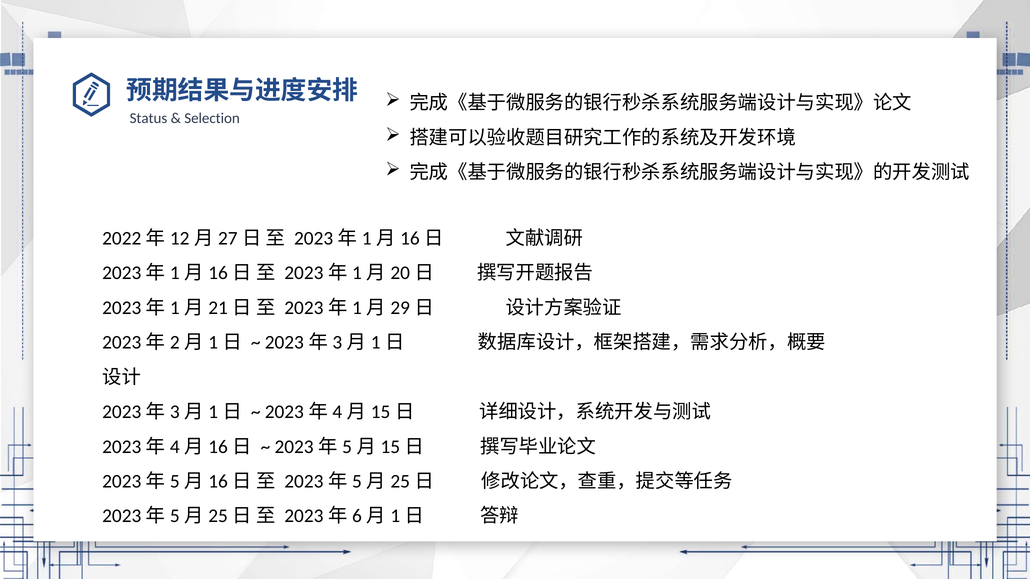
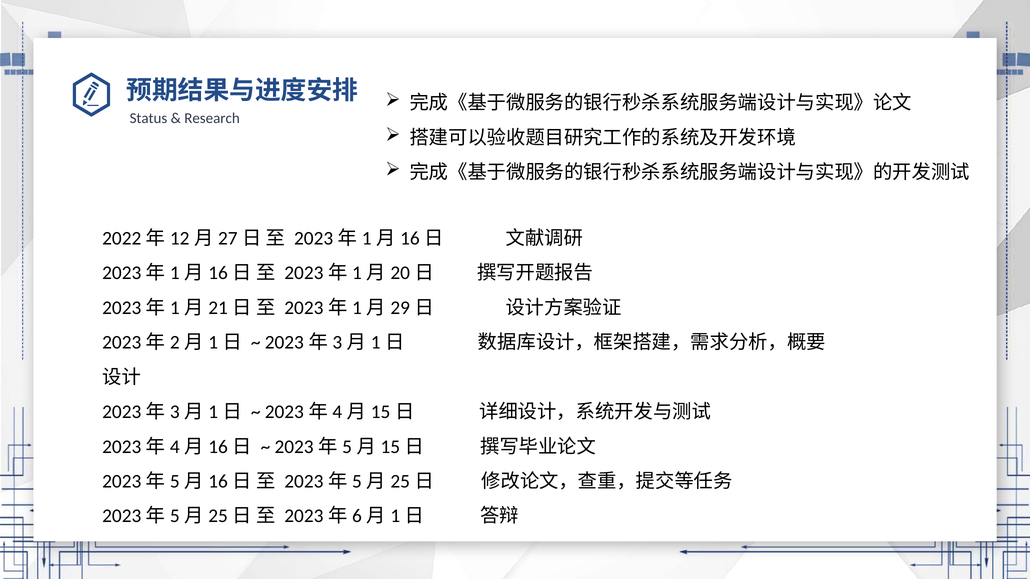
Selection: Selection -> Research (212, 118)
